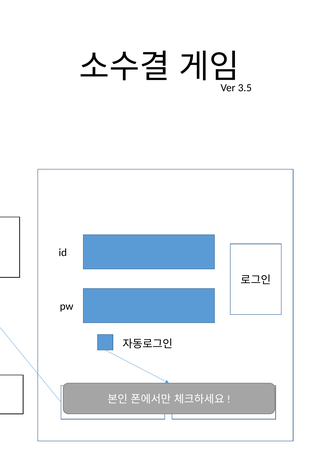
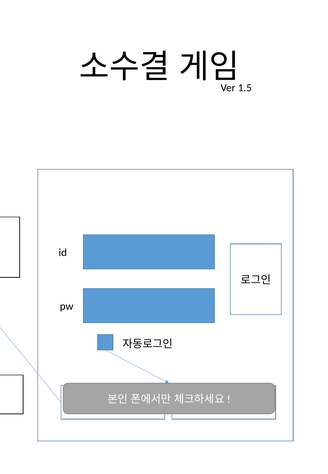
3.5: 3.5 -> 1.5 (245, 88)
